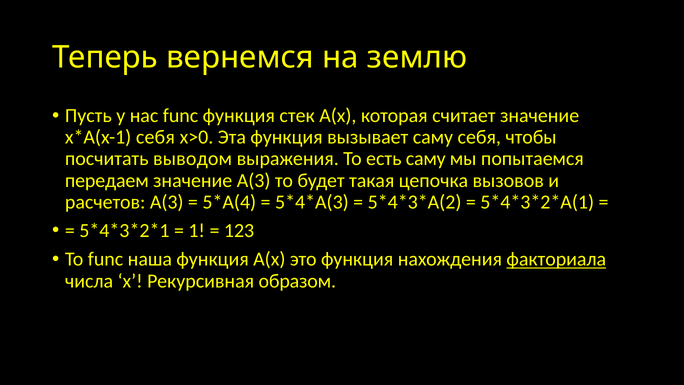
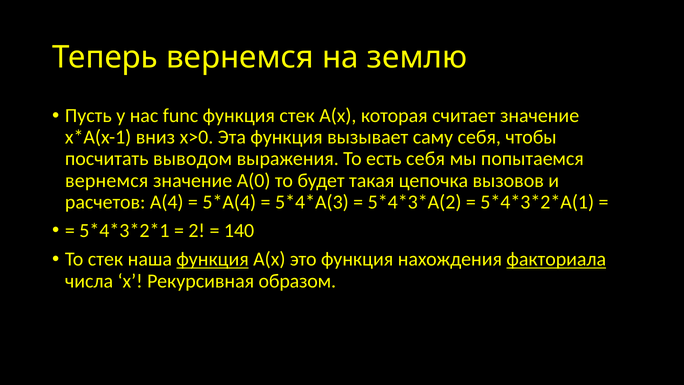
себя: себя -> вниз (156, 137)
есть саму: саму -> себя (426, 159)
передаем: передаем -> вернемся (107, 180)
значение A(3: A(3 -> A(0 (254, 180)
расчетов A(3: A(3 -> A(4 (167, 202)
1: 1 -> 2 (197, 231)
123: 123 -> 140 (239, 231)
То func: func -> стек (105, 259)
функция underline: none -> present (213, 259)
